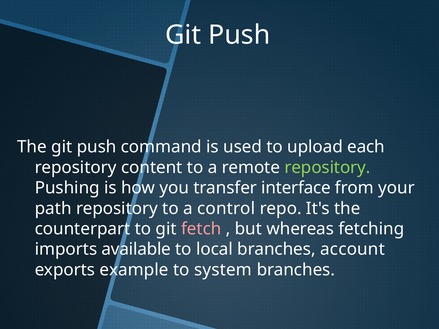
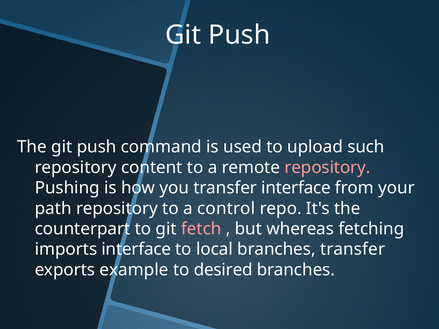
each: each -> such (366, 147)
repository colour: light green -> pink (327, 168)
imports available: available -> interface (136, 250)
branches account: account -> transfer (353, 250)
system: system -> desired (223, 270)
